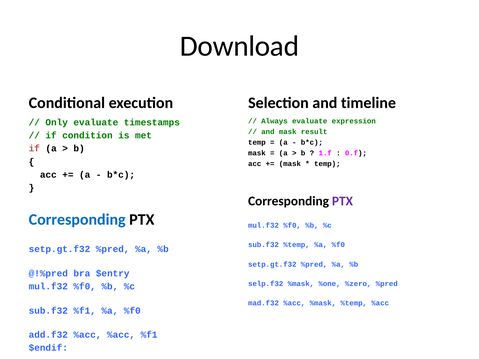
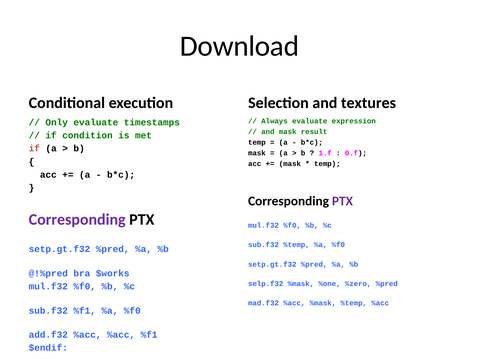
timeline: timeline -> textures (369, 103)
Corresponding colour: blue -> purple (77, 220)
$entry: $entry -> $works (113, 274)
